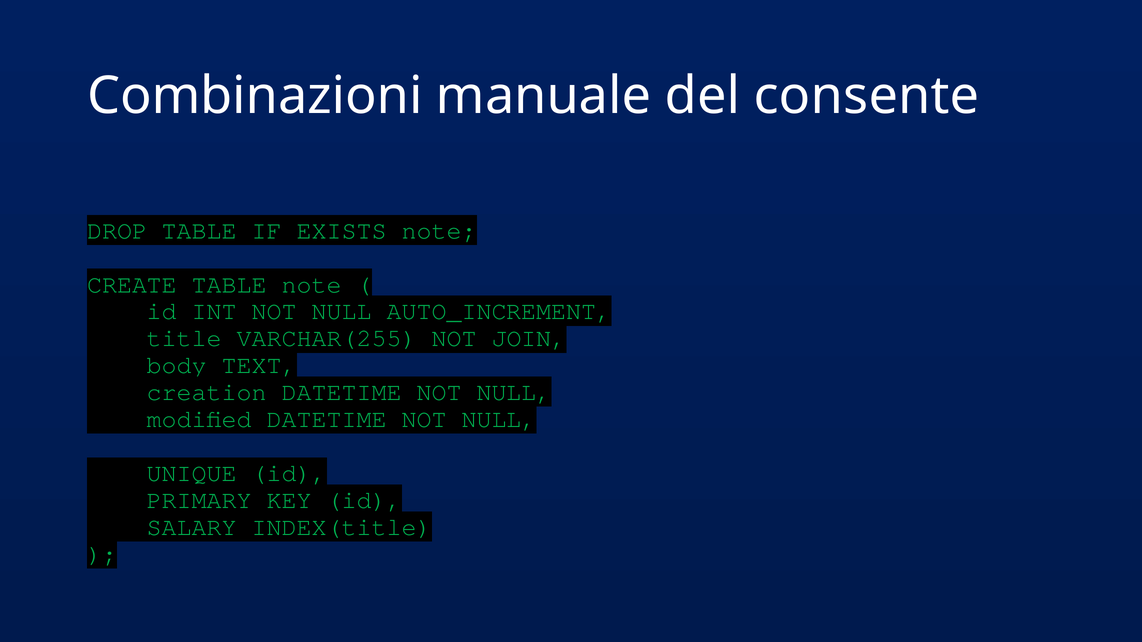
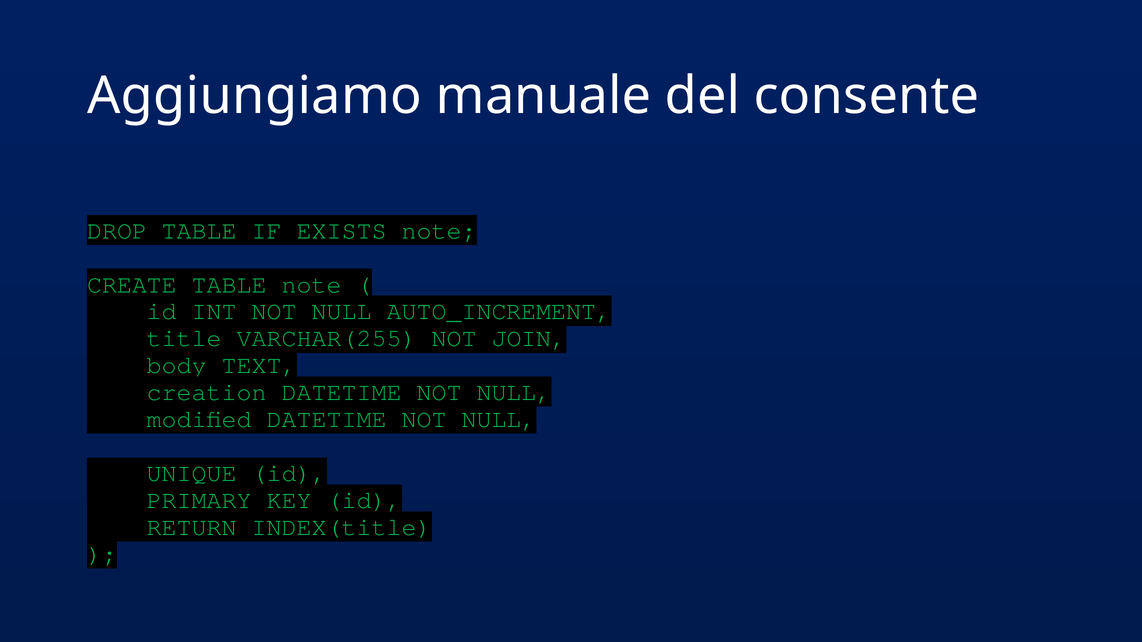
Combinazioni: Combinazioni -> Aggiungiamo (255, 96)
SALARY: SALARY -> RETURN (192, 527)
